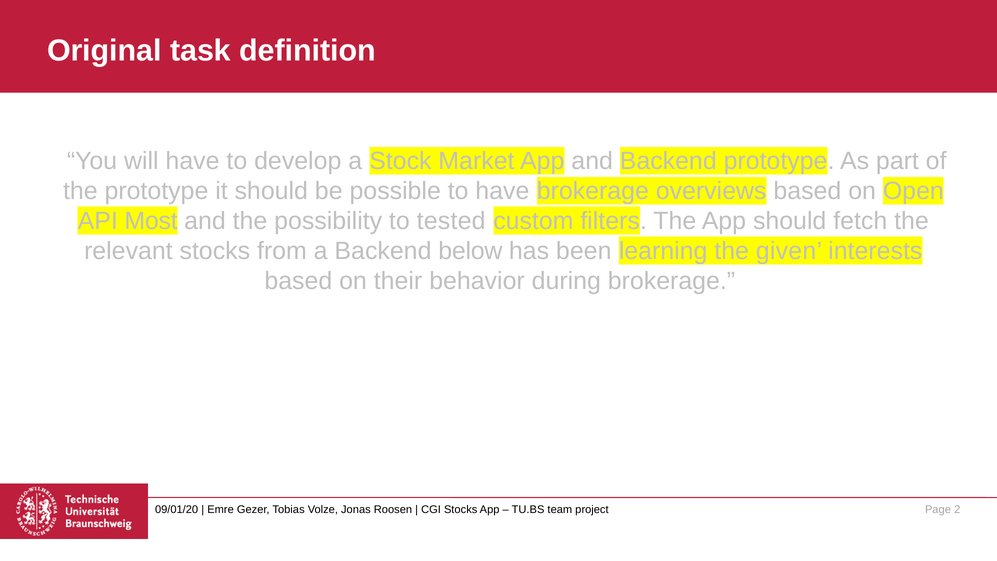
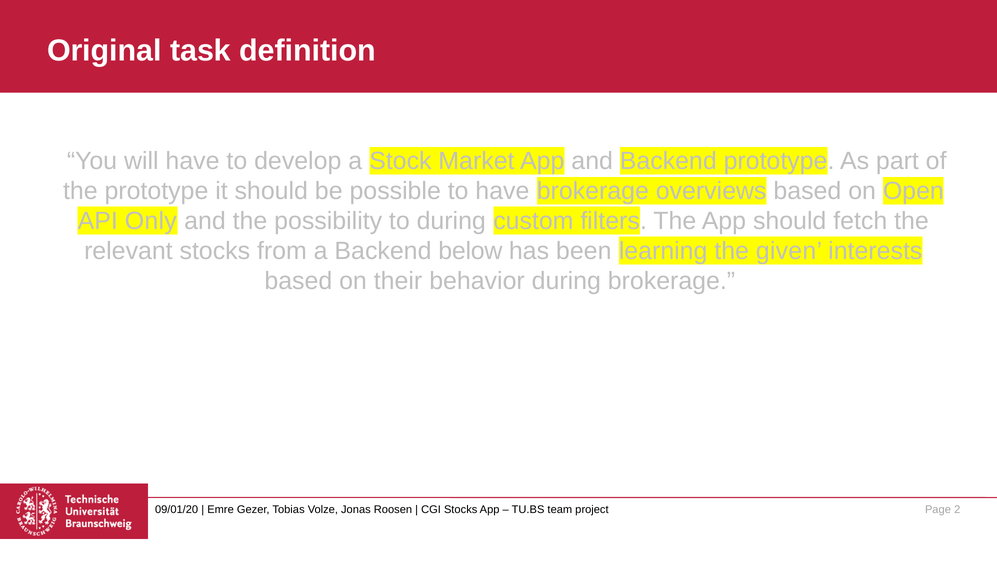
Most: Most -> Only (151, 221)
to tested: tested -> during (451, 221)
